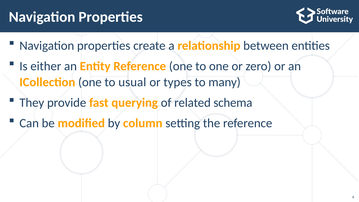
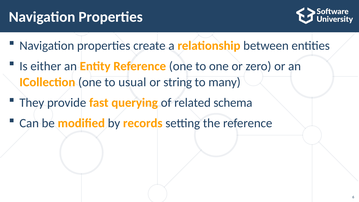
types: types -> string (178, 82)
column: column -> records (143, 123)
